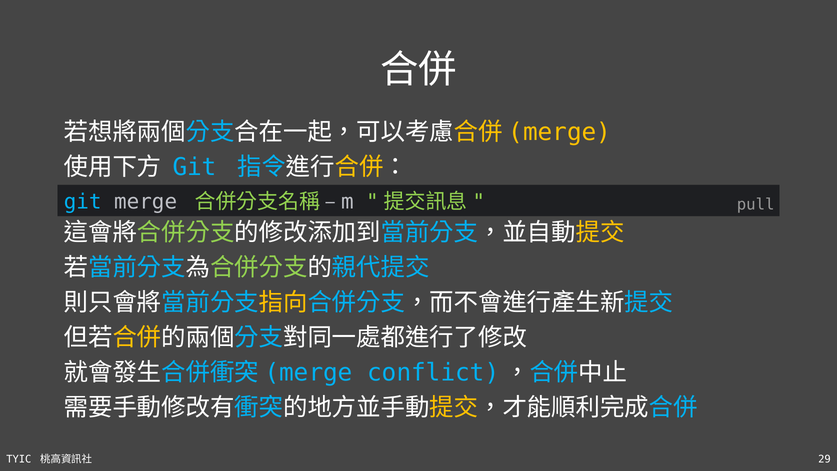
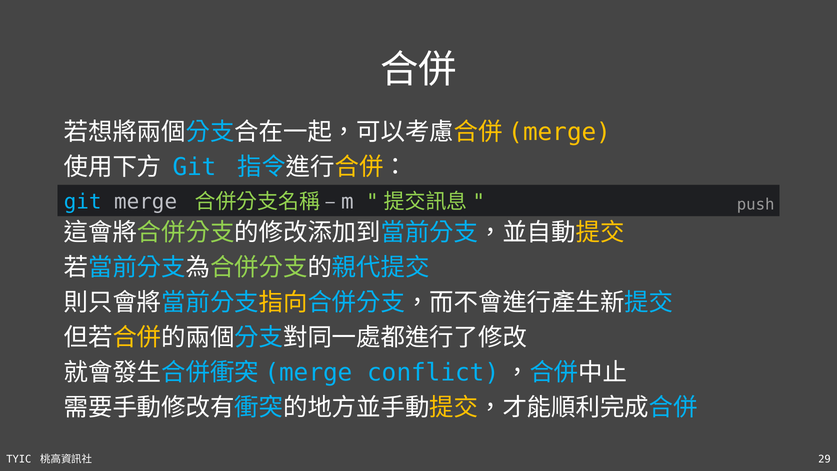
pull: pull -> push (756, 205)
